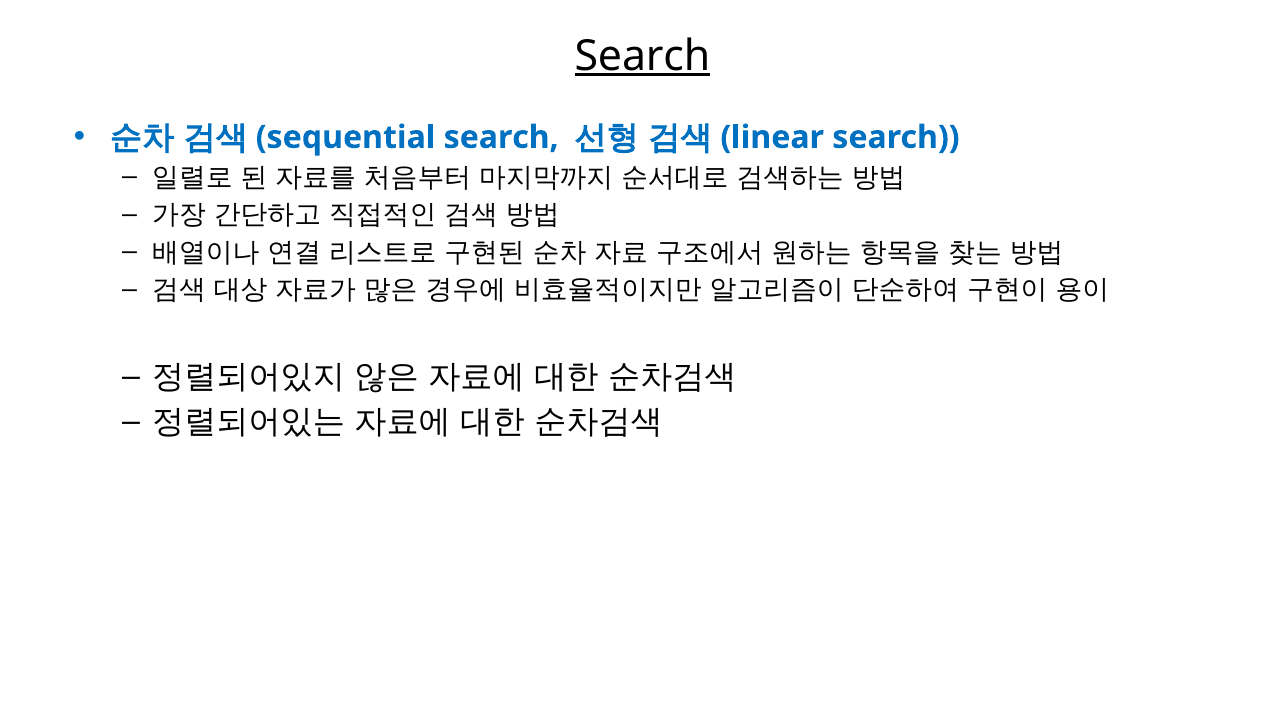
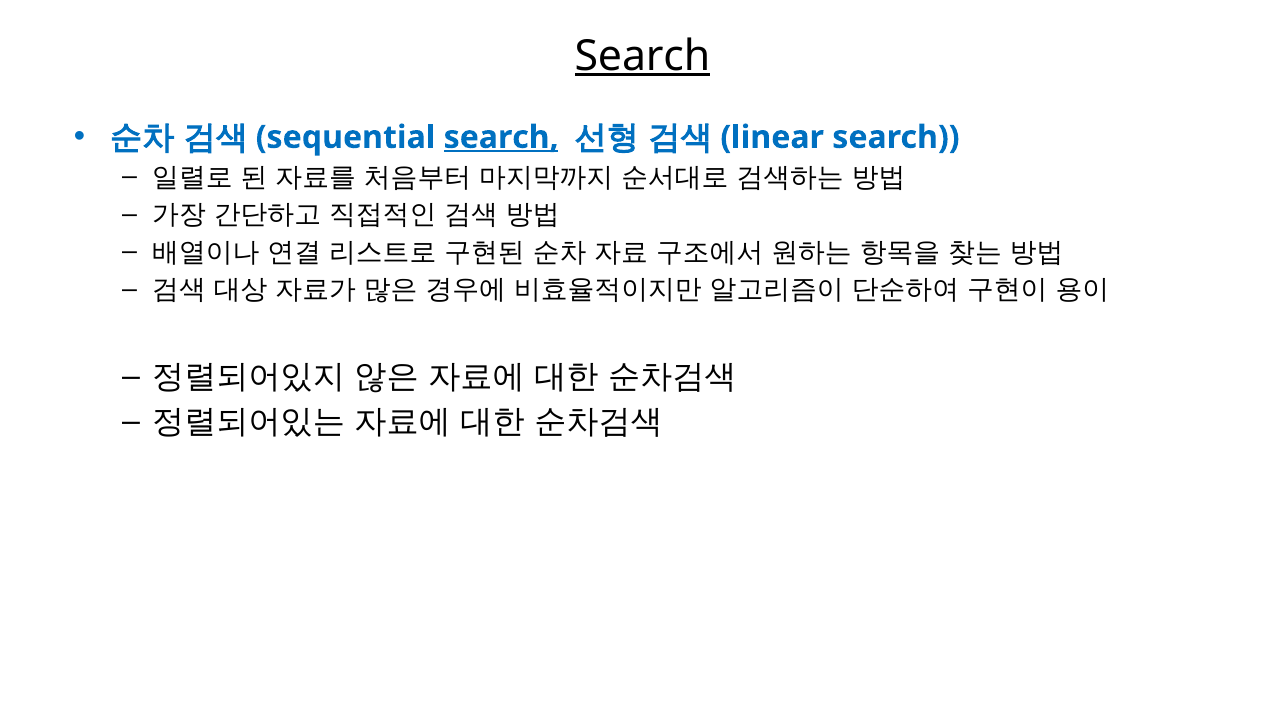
search underline: none -> present (501, 137)
